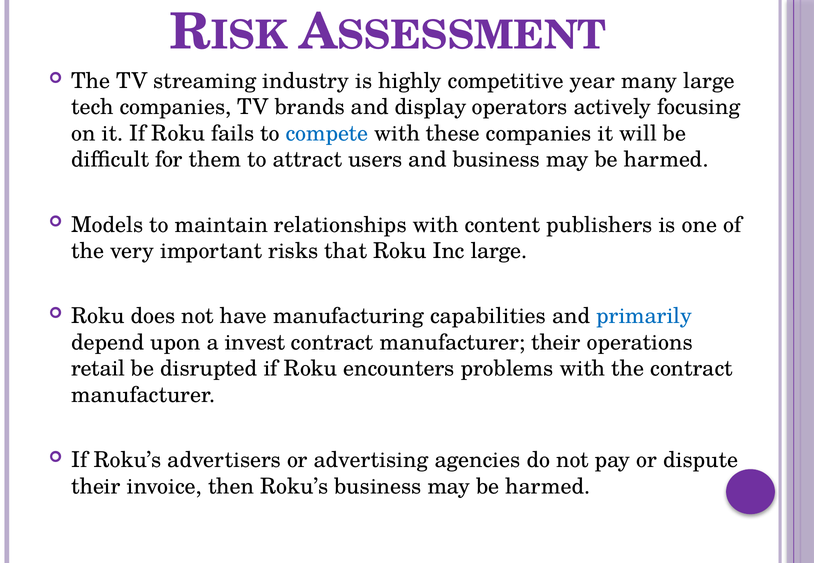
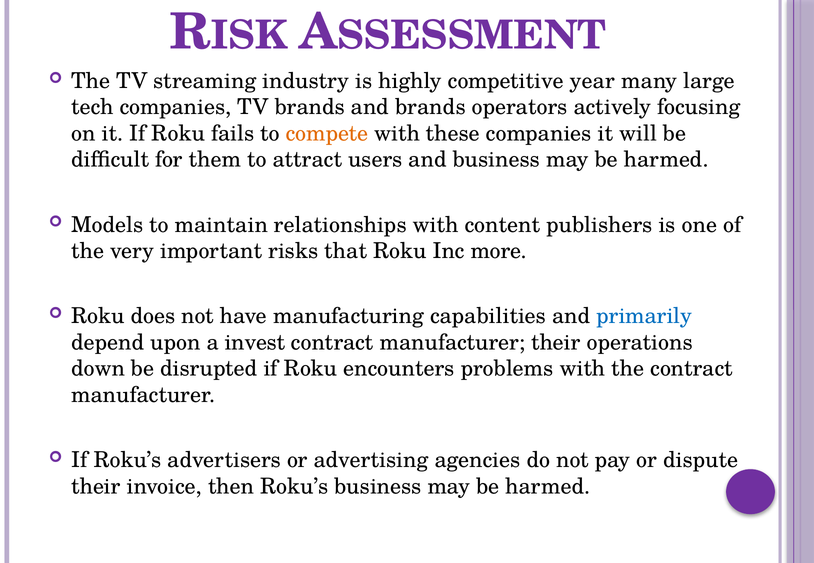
and display: display -> brands (430, 107)
compete colour: blue -> orange (327, 134)
Inc large: large -> more (499, 251)
retail: retail -> down (98, 369)
